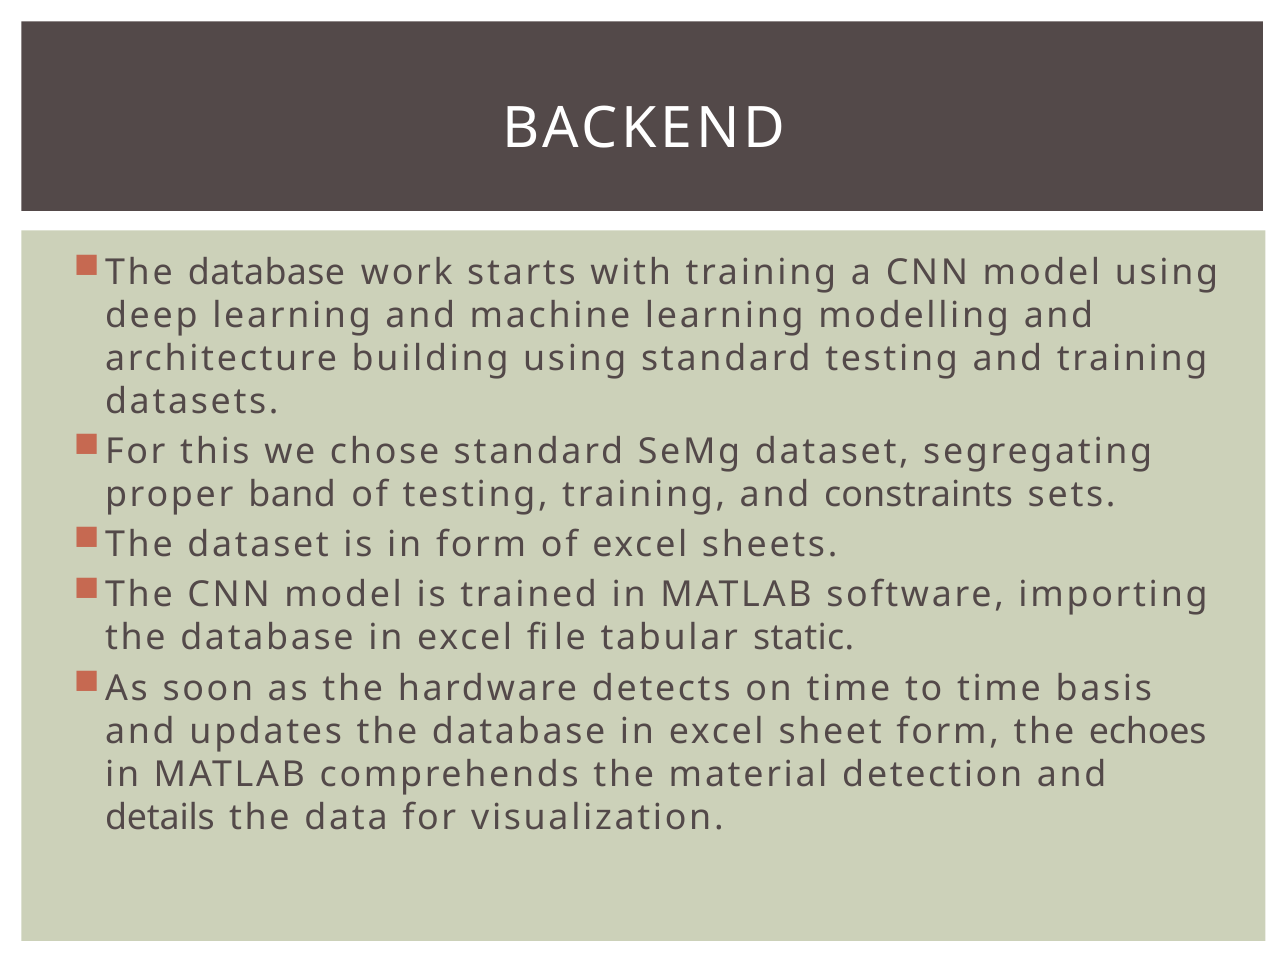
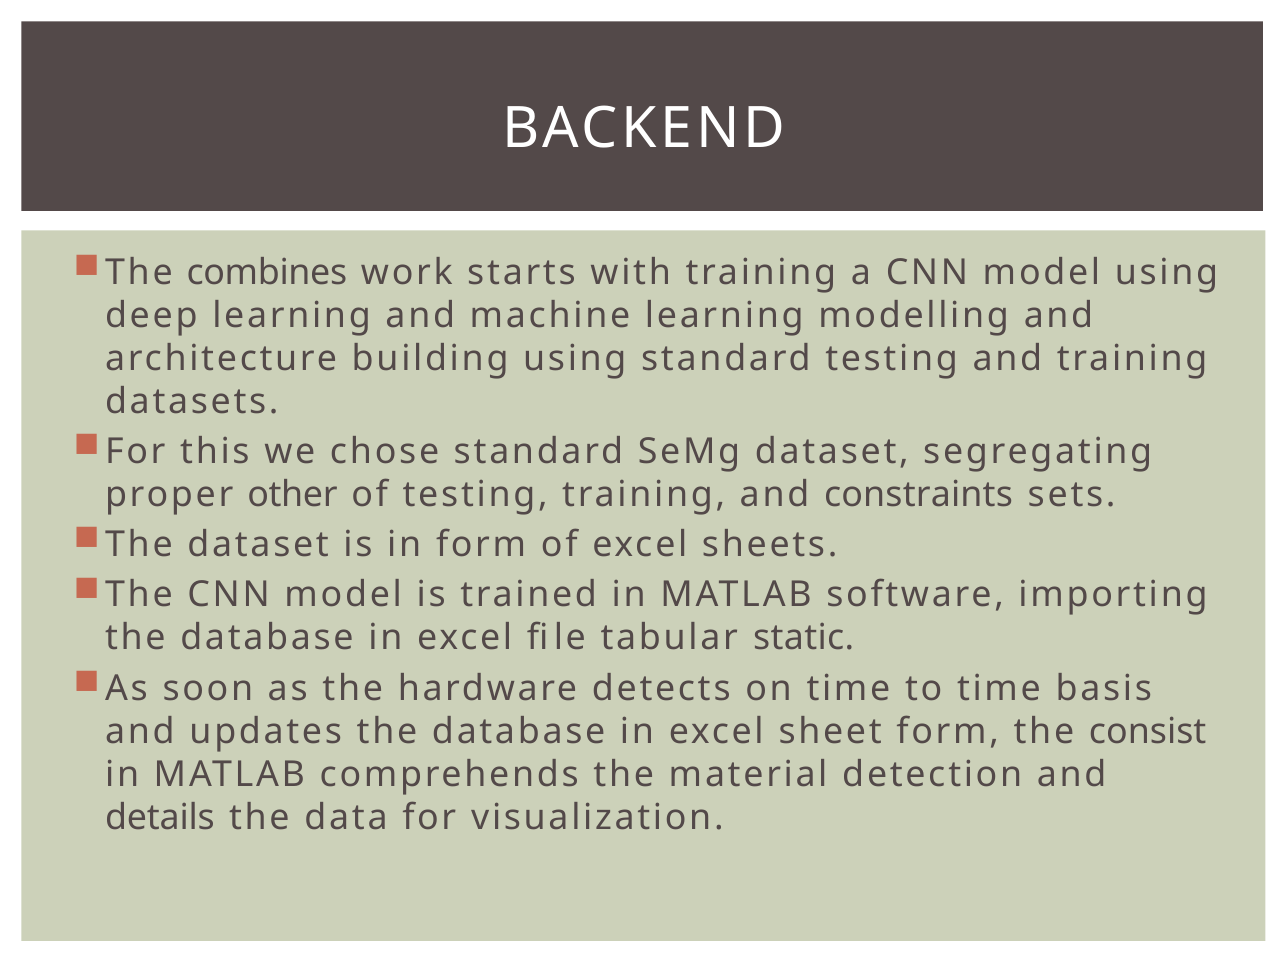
database: database -> combines (267, 273)
band: band -> other (292, 495)
echoes: echoes -> consist (1148, 731)
